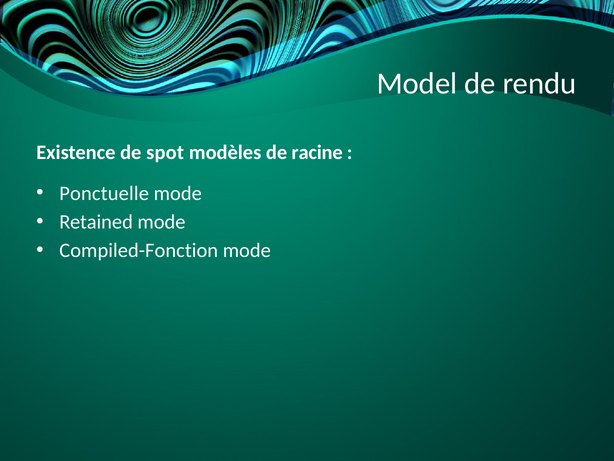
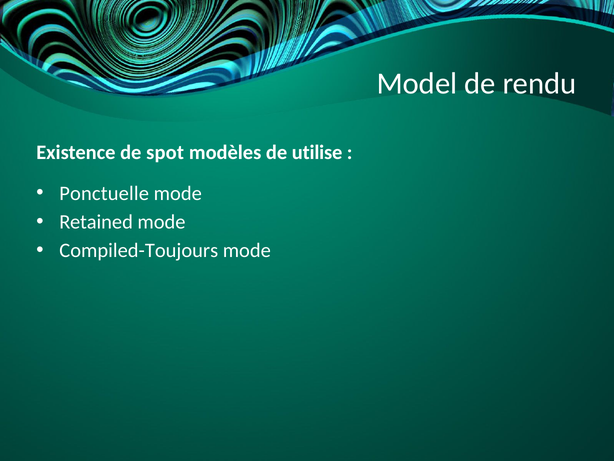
racine: racine -> utilise (317, 152)
Compiled-Fonction: Compiled-Fonction -> Compiled-Toujours (139, 250)
